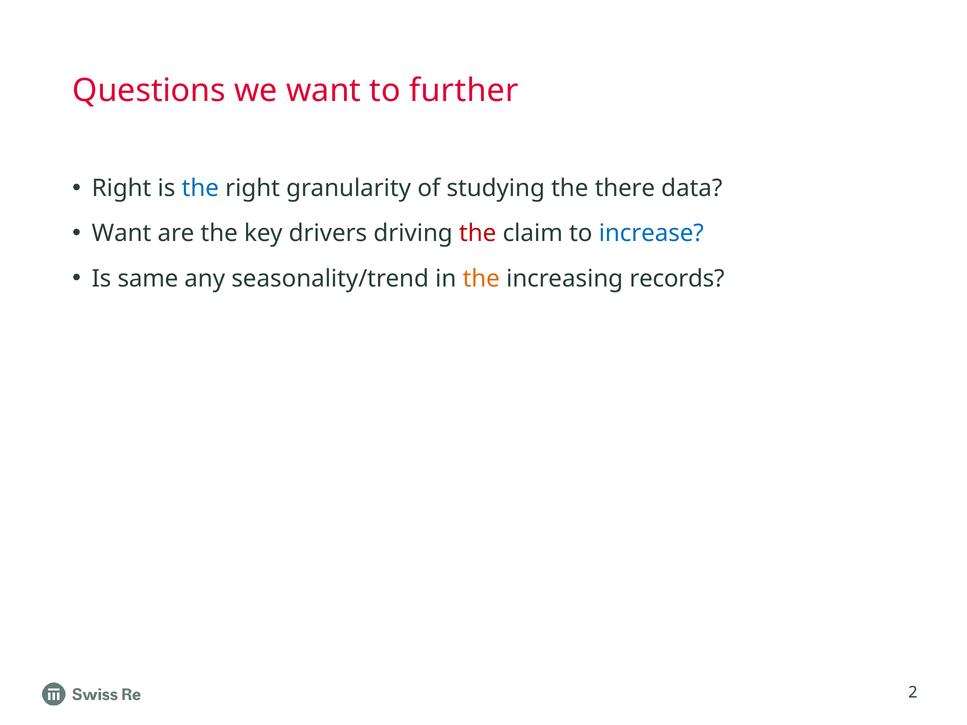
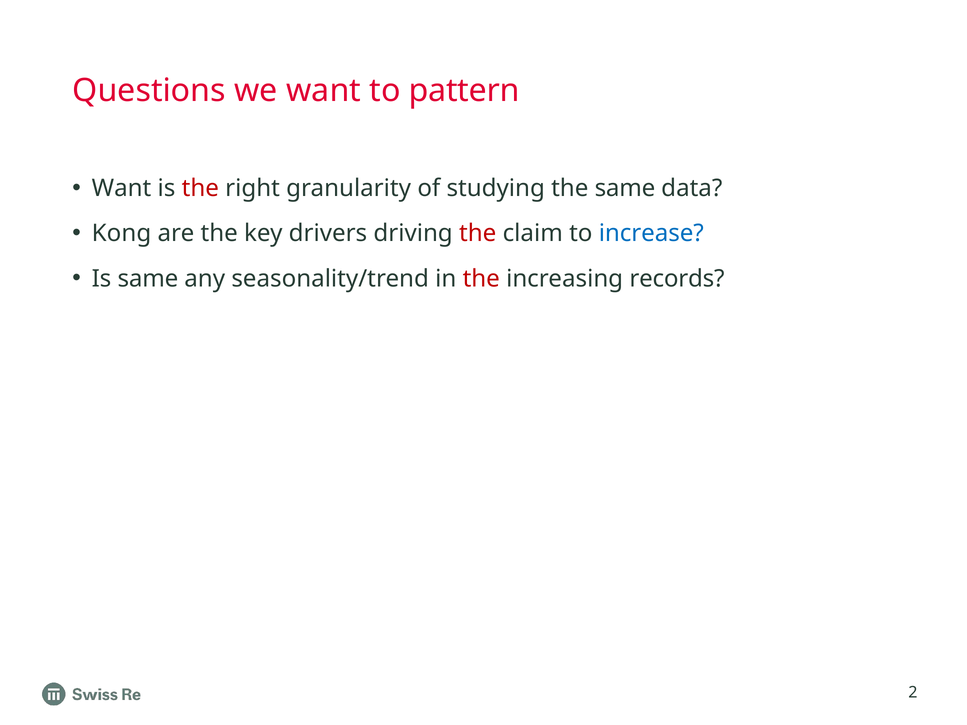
further: further -> pattern (464, 90)
Right: Right -> Want (122, 188)
the colour: blue -> red (200, 188)
the there: there -> same (625, 188)
Want: Want -> Kong (121, 234)
the colour: orange -> red (481, 279)
